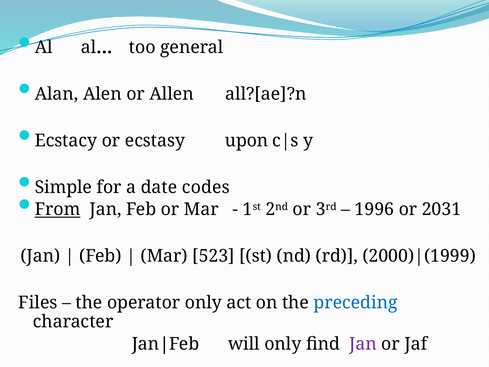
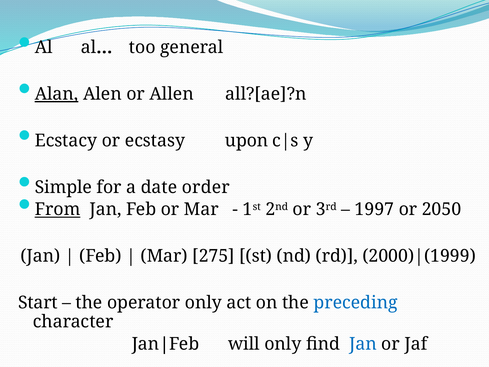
Alan underline: none -> present (57, 94)
codes: codes -> order (206, 187)
1996: 1996 -> 1997 (374, 209)
2031: 2031 -> 2050 (442, 209)
523: 523 -> 275 (213, 256)
Files: Files -> Start (38, 302)
Jan colour: purple -> blue (363, 344)
